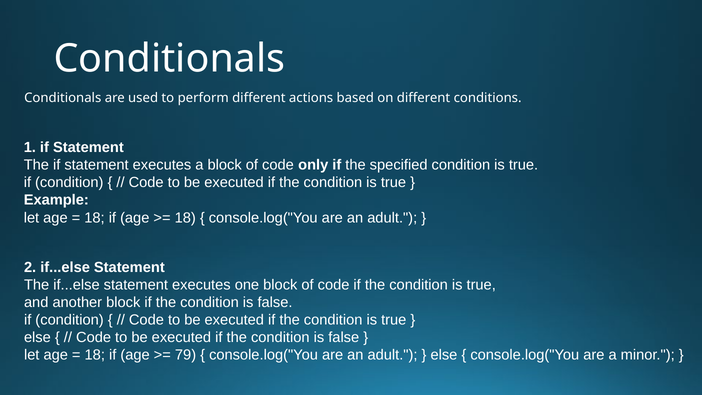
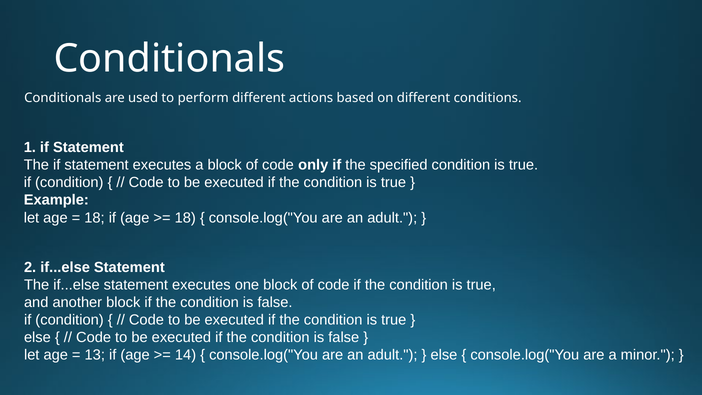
18: 18 -> 13 (95, 355)
79: 79 -> 14 (186, 355)
